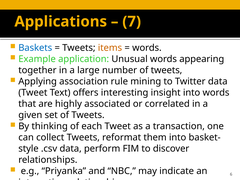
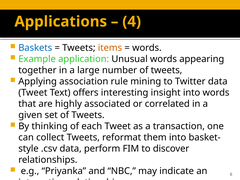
7: 7 -> 4 (132, 22)
